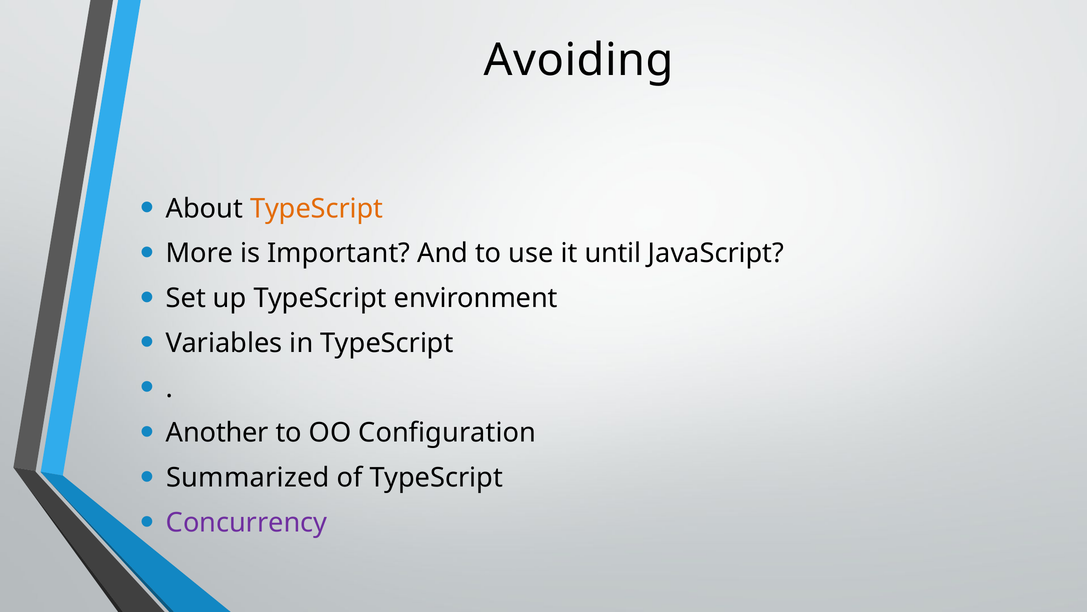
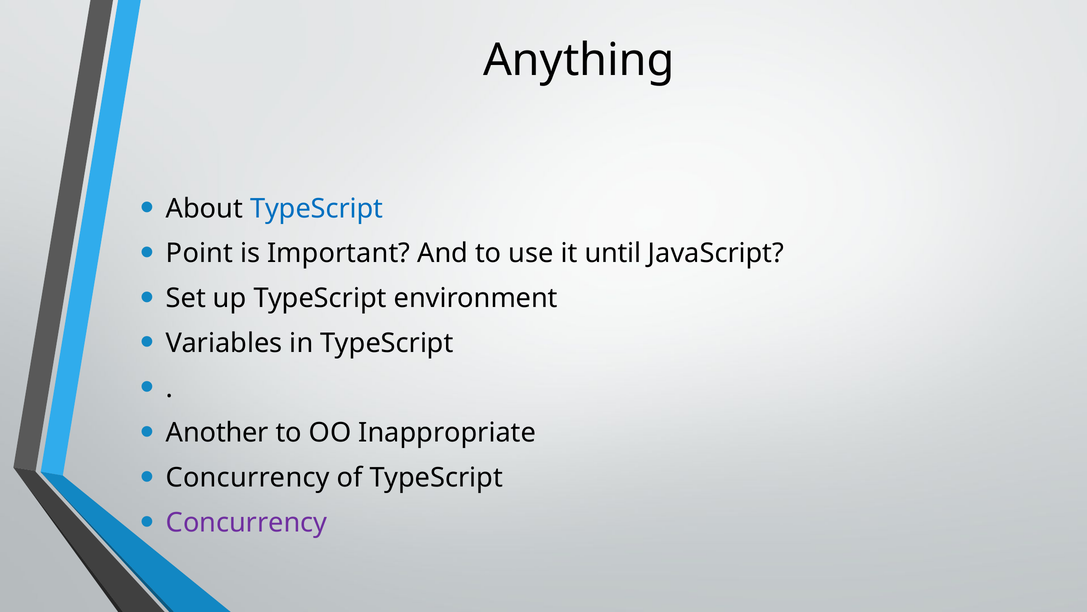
Avoiding: Avoiding -> Anything (579, 60)
TypeScript colour: orange -> blue (317, 208)
More: More -> Point (199, 253)
Configuration: Configuration -> Inappropriate (447, 433)
Summarized: Summarized -> Concurrency (248, 477)
